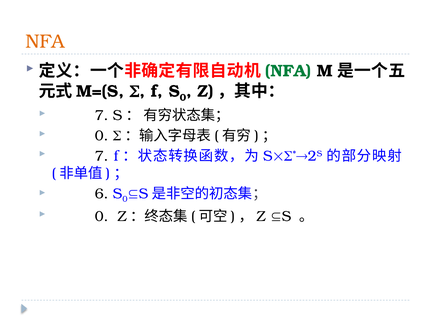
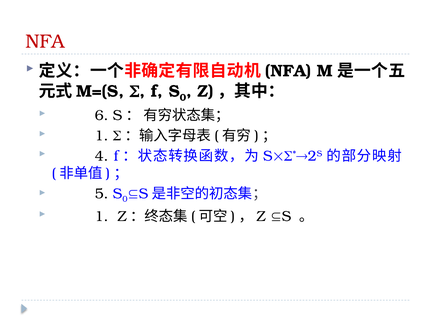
NFA colour: orange -> red (45, 42)
NFA colour: green -> black (288, 71)
7: 7 -> 6 (102, 115)
0: 0 -> 1 (102, 135)
7: 7 -> 4 (102, 156)
6: 6 -> 5 (102, 193)
0: 0 -> 1 (102, 216)
